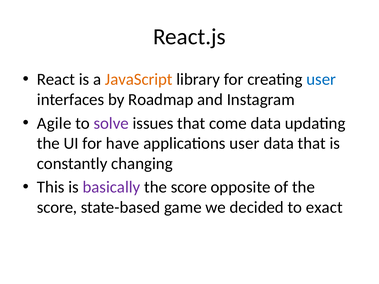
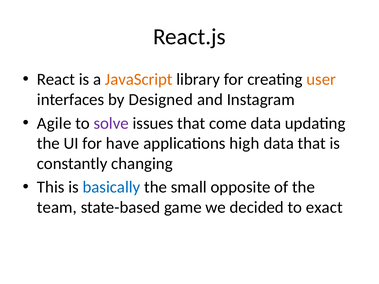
user colour: blue -> orange (321, 80)
Roadmap: Roadmap -> Designed (161, 100)
applications user: user -> high (244, 144)
basically colour: purple -> blue (111, 187)
score: score -> small (189, 187)
score: score -> team (57, 208)
